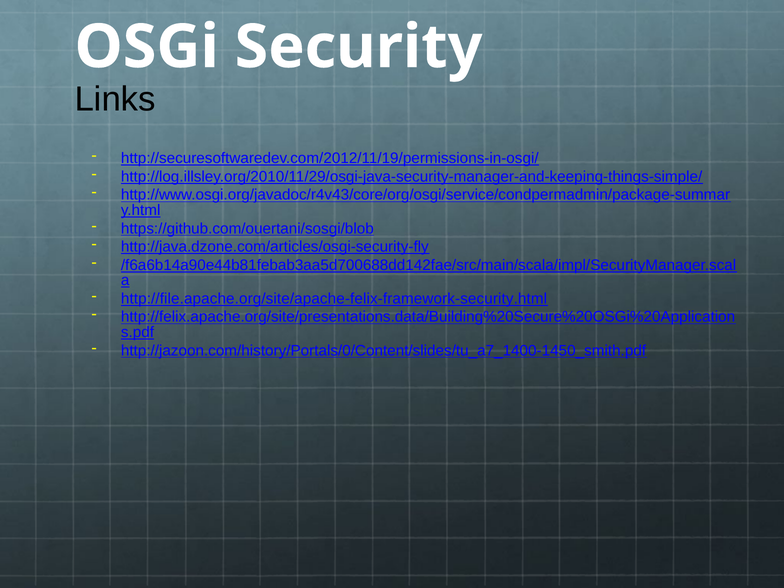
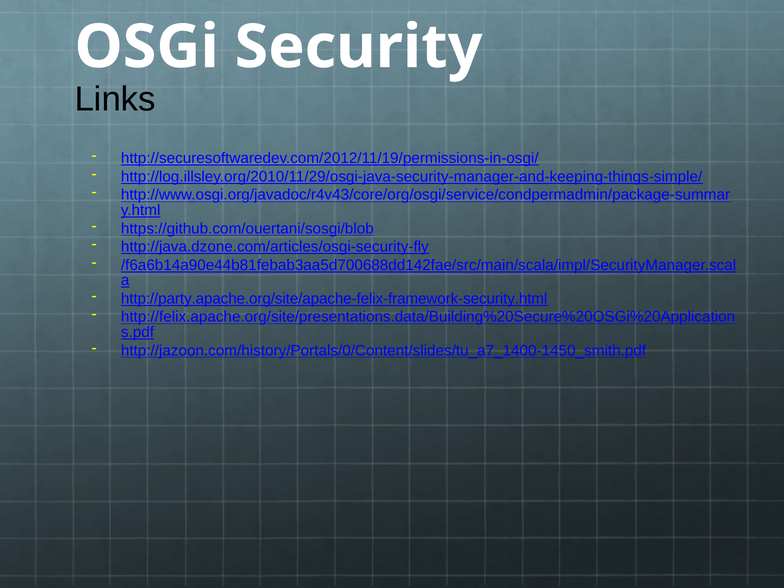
http://file.apache.org/site/apache-felix-framework-security.html: http://file.apache.org/site/apache-felix-framework-security.html -> http://party.apache.org/site/apache-felix-framework-security.html (334, 299)
